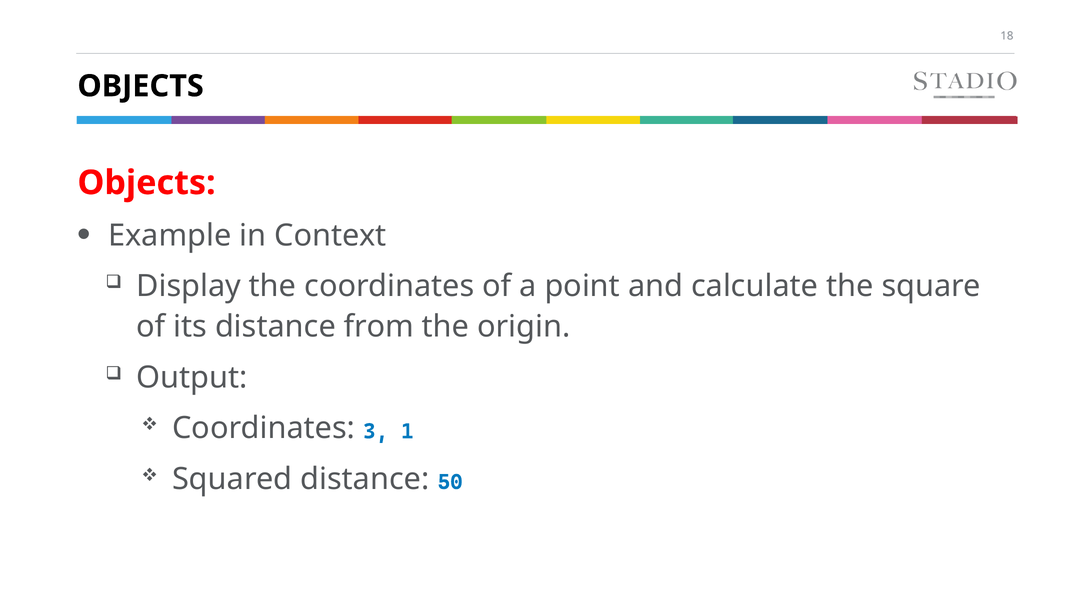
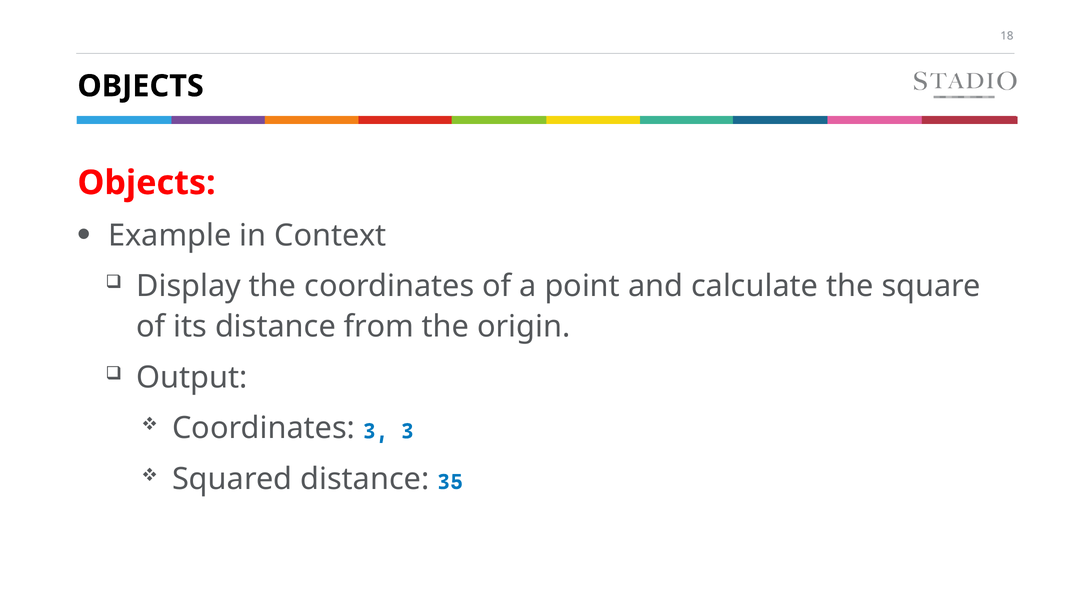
3 1: 1 -> 3 (407, 431)
50: 50 -> 35 (450, 482)
